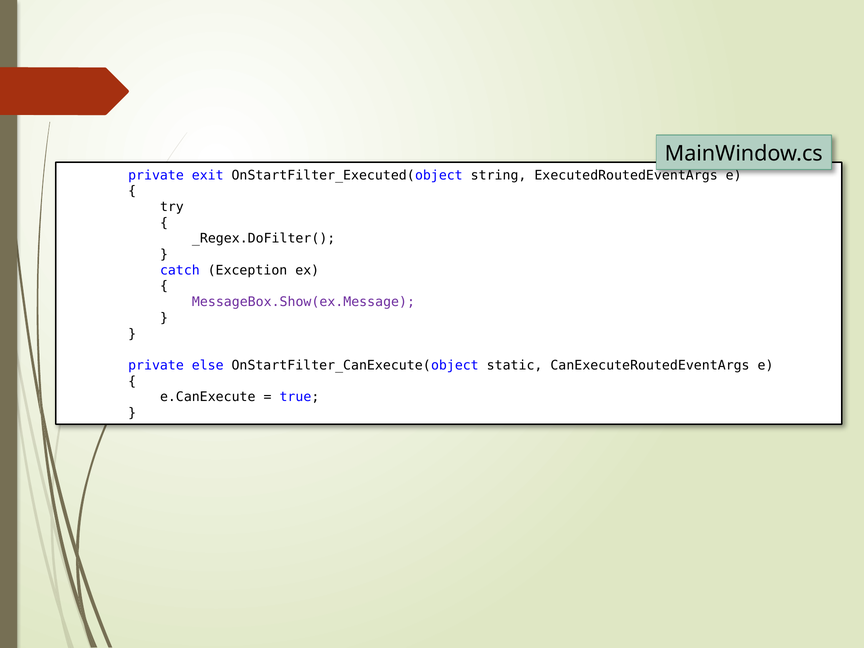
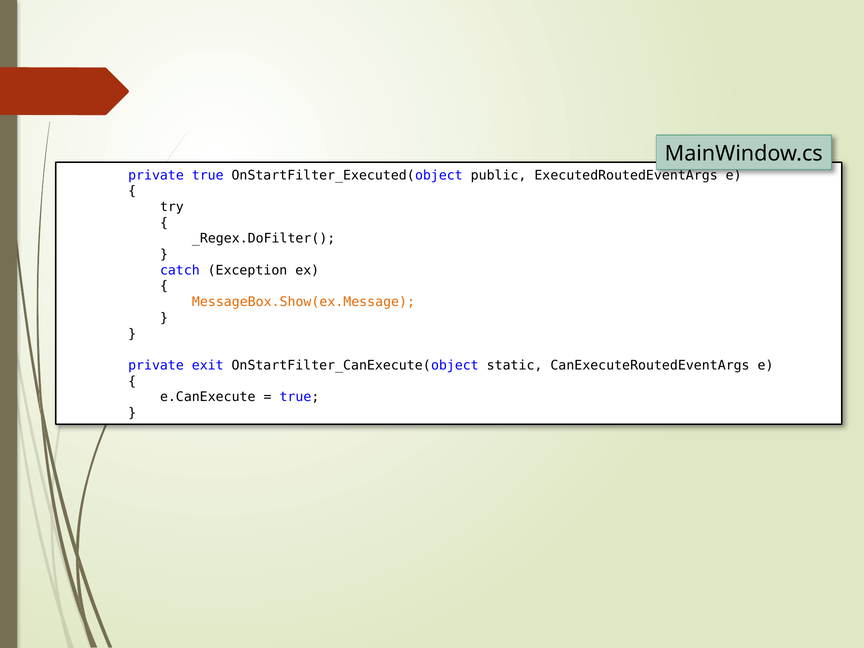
private exit: exit -> true (208, 175)
string: string -> public (499, 175)
MessageBox.Show(ex.Message colour: purple -> orange (303, 302)
else: else -> exit (208, 365)
